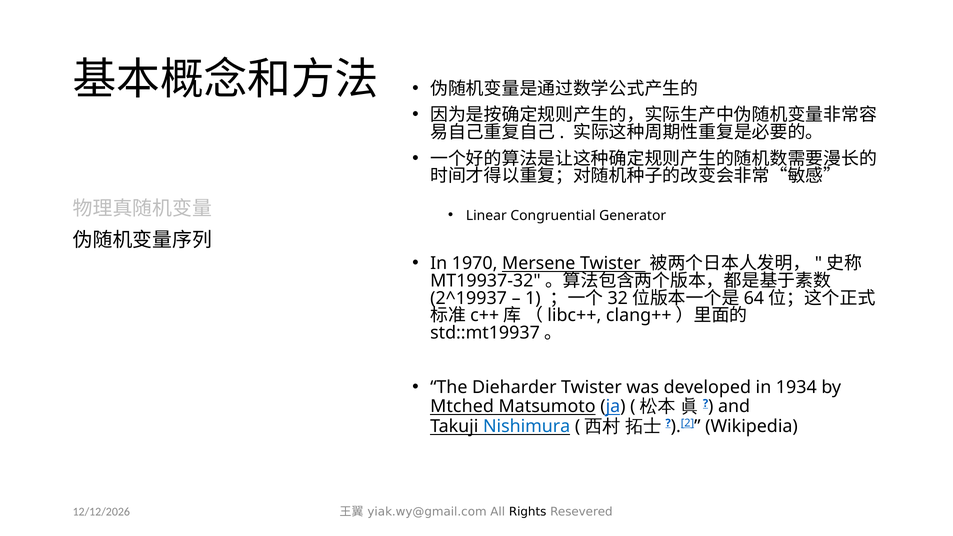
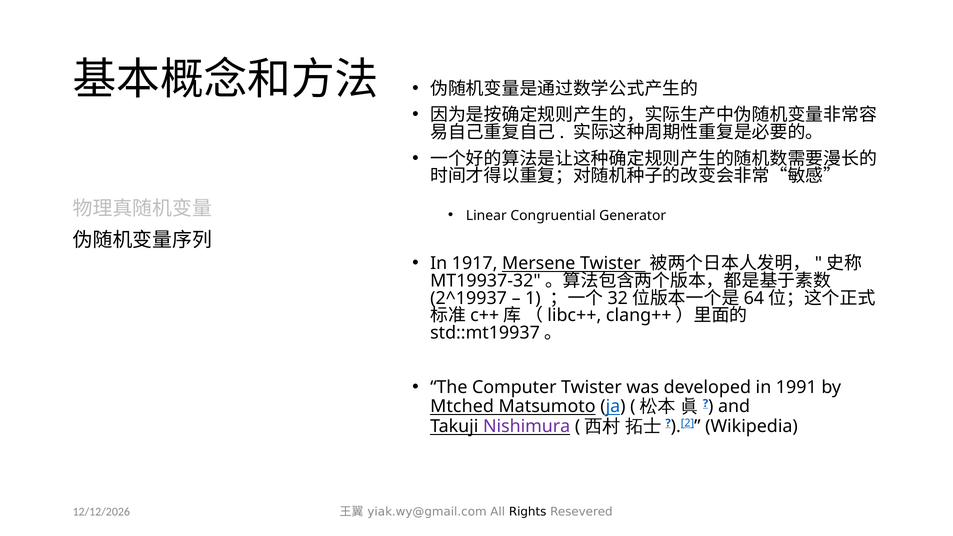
1970: 1970 -> 1917 (475, 263)
Dieharder: Dieharder -> Computer (514, 387)
1934: 1934 -> 1991 (796, 387)
Nishimura colour: blue -> purple (527, 426)
